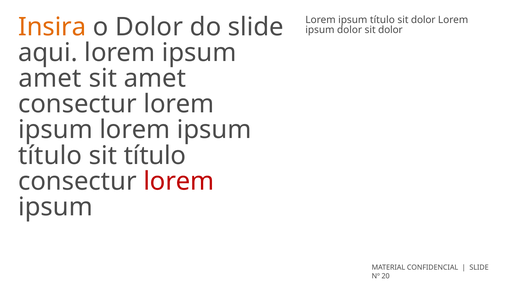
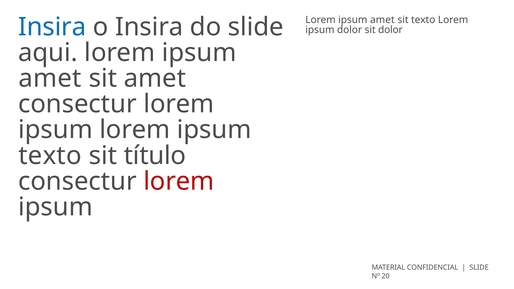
título: título -> amet (382, 20)
dolor: dolor -> texto (423, 20)
Insira colour: orange -> blue (52, 27)
o Dolor: Dolor -> Insira (149, 27)
título: título -> texto (50, 156)
